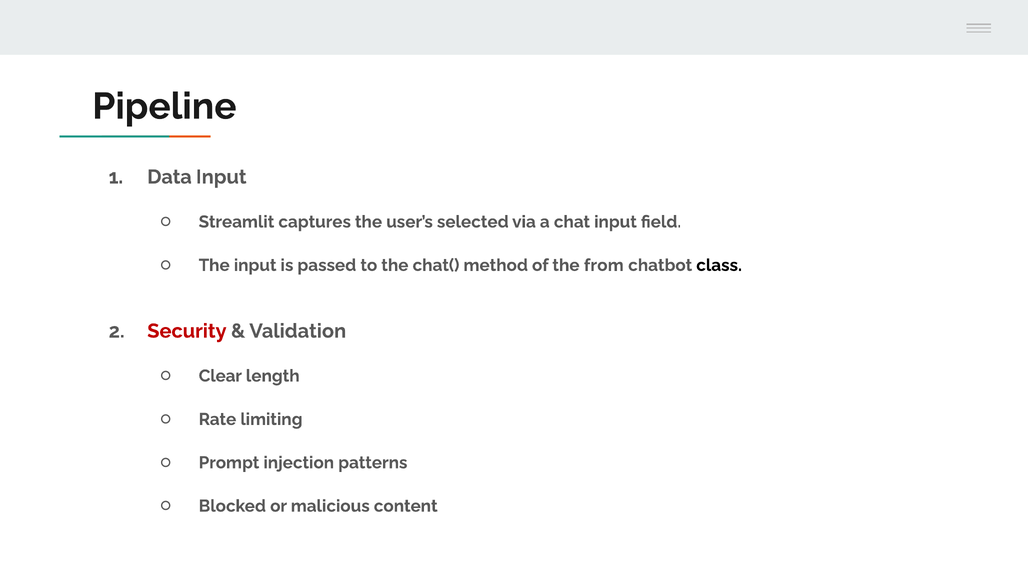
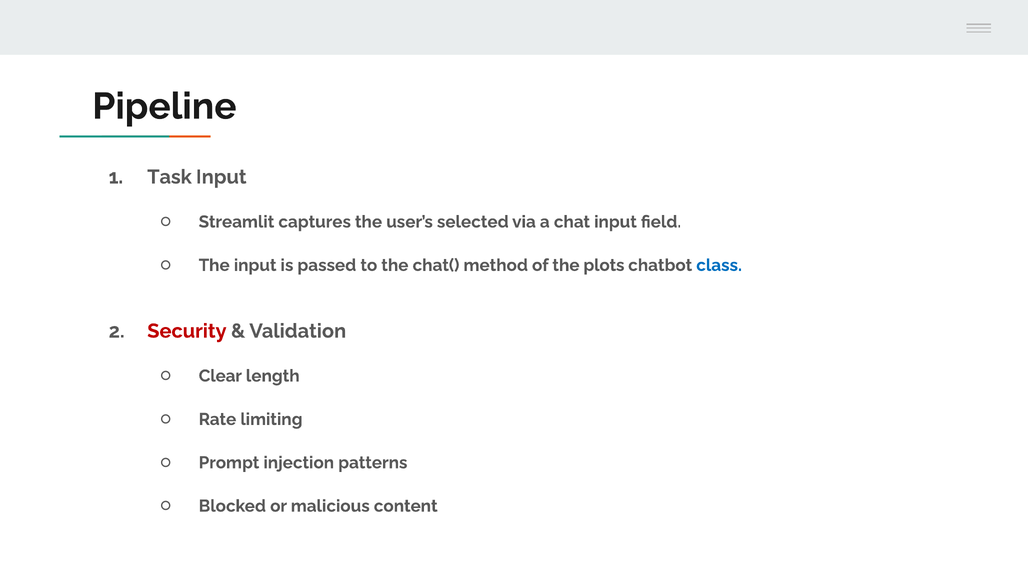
Data: Data -> Task (169, 177)
from: from -> plots (604, 265)
class colour: black -> blue (719, 265)
